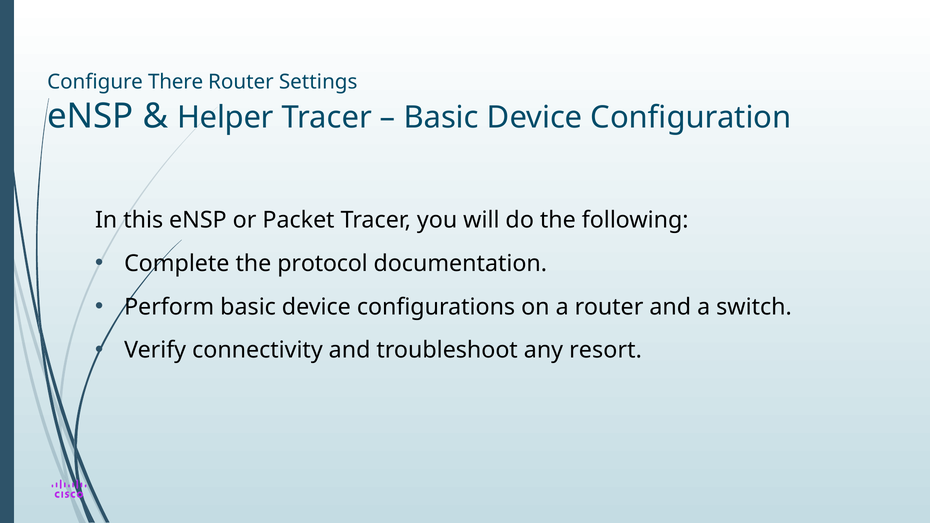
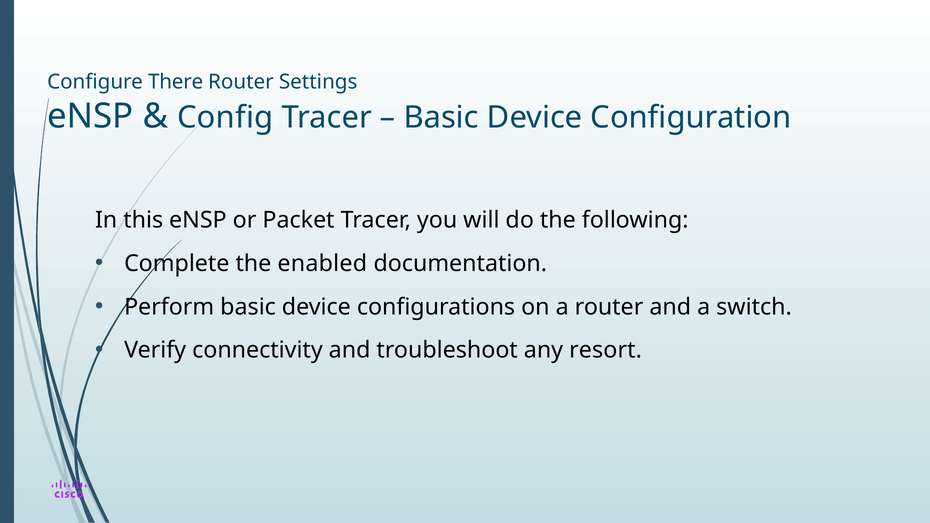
Helper: Helper -> Config (225, 117)
protocol: protocol -> enabled (322, 264)
